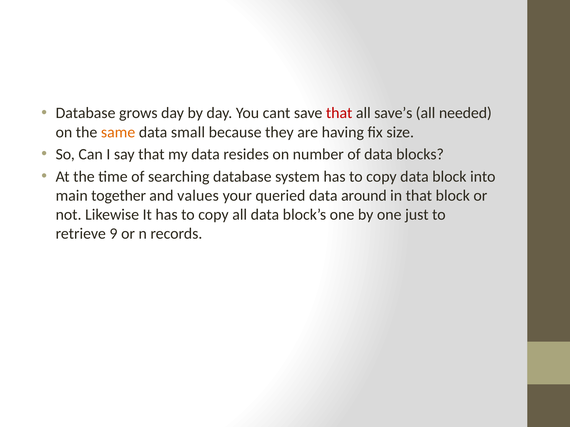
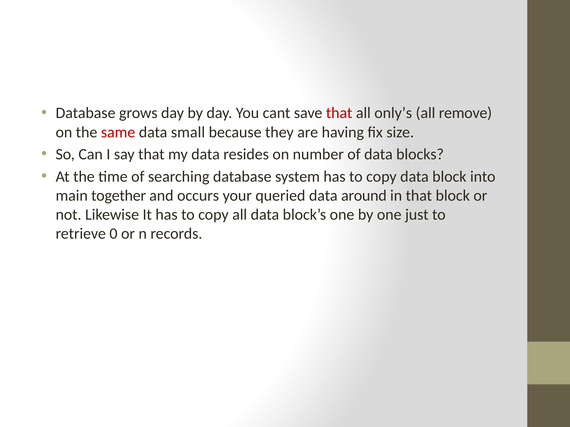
save’s: save’s -> only’s (393, 113)
needed: needed -> remove (465, 113)
same colour: orange -> red (118, 132)
values: values -> occurs (198, 196)
9: 9 -> 0 (113, 234)
